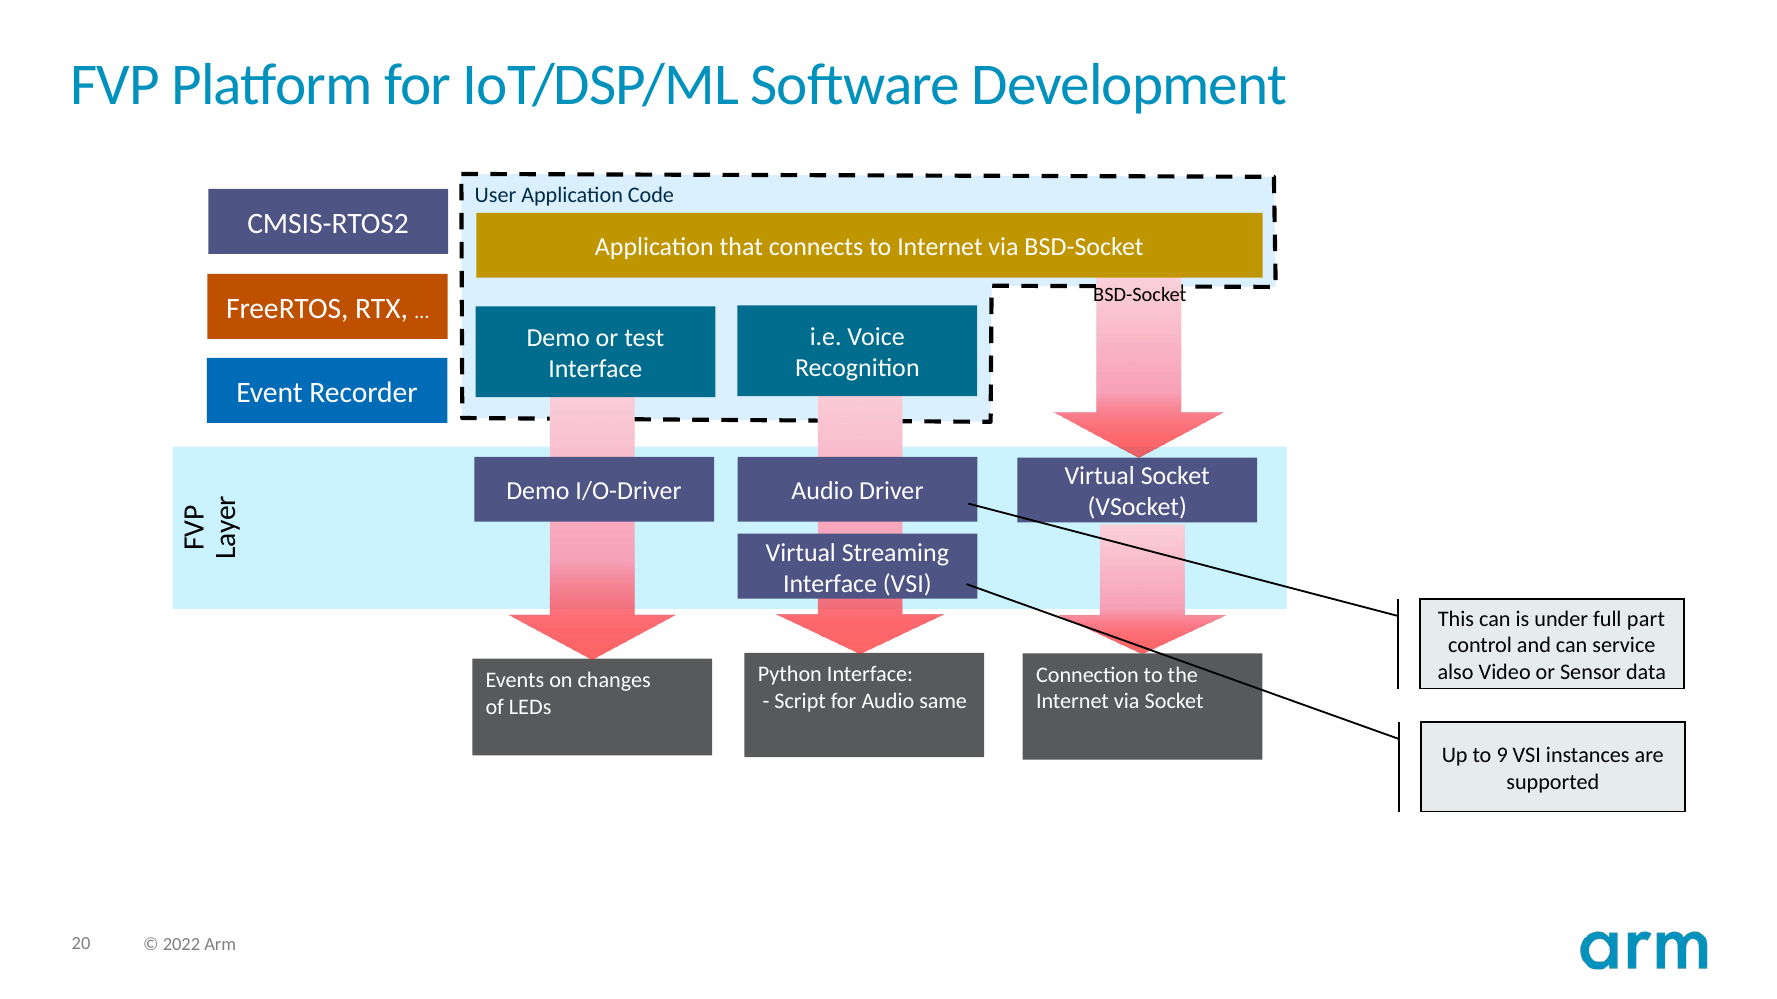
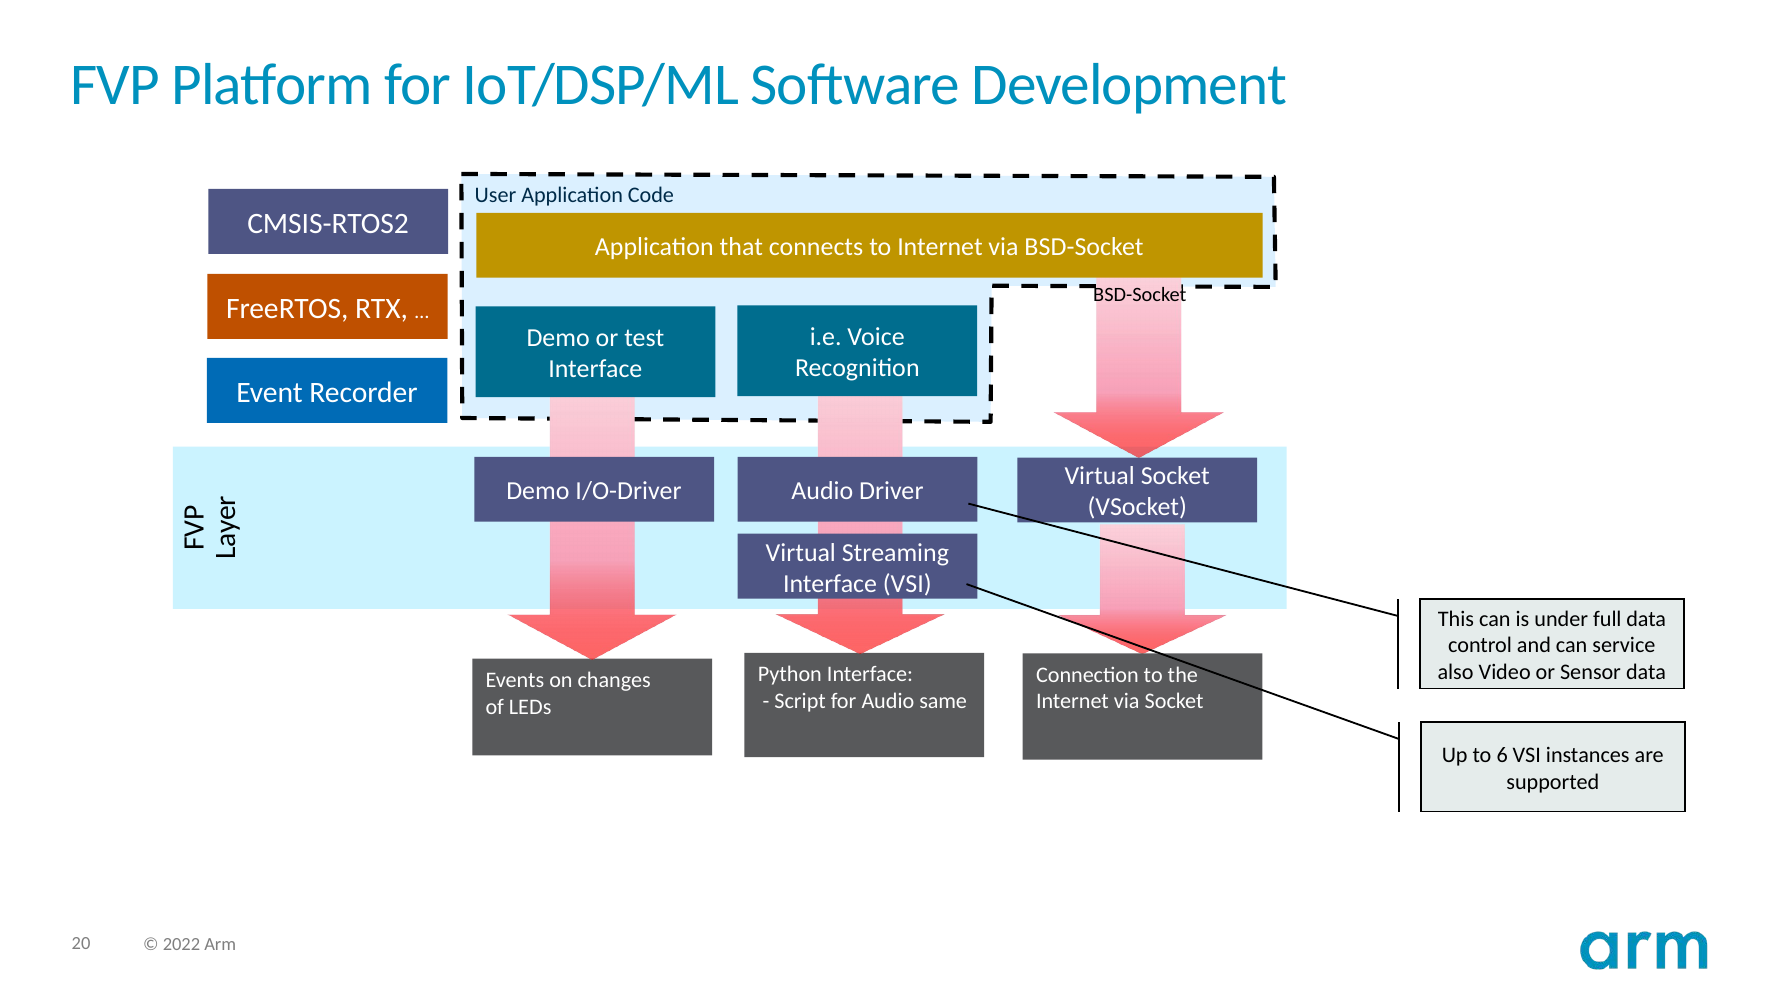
full part: part -> data (1646, 619)
9: 9 -> 6 (1502, 756)
